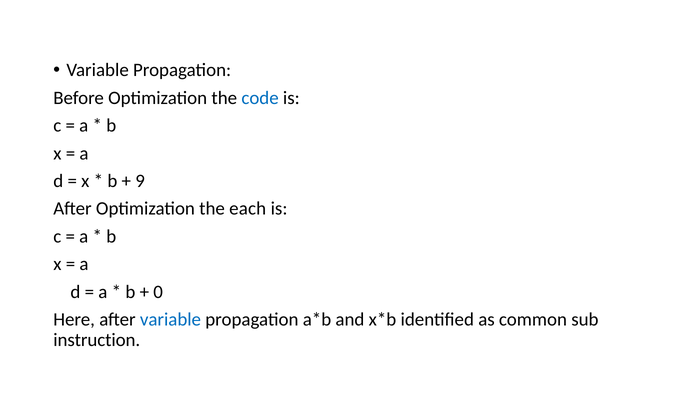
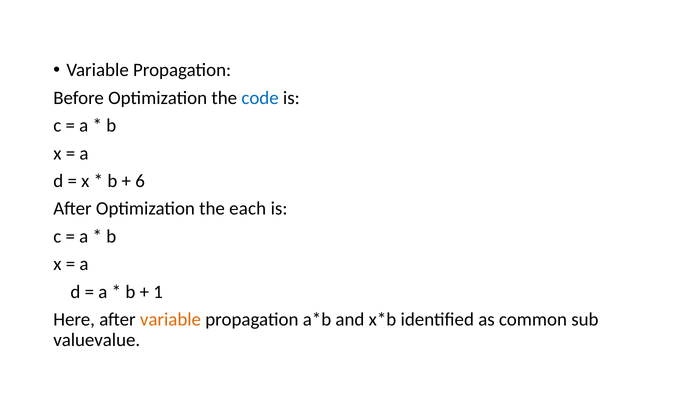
9: 9 -> 6 (140, 181)
0: 0 -> 1 (158, 292)
variable colour: blue -> orange (170, 320)
instruction: instruction -> valuevalue (97, 340)
